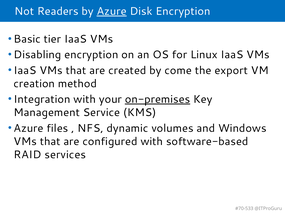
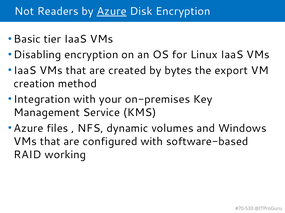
come: come -> bytes (178, 71)
on-premises underline: present -> none (158, 100)
services: services -> working (65, 155)
